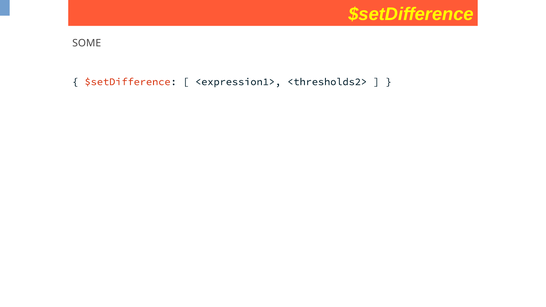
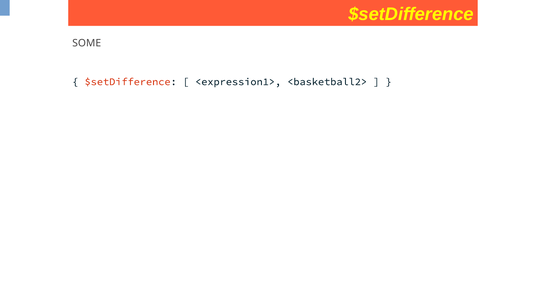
<thresholds2>: <thresholds2> -> <basketball2> (327, 82)
